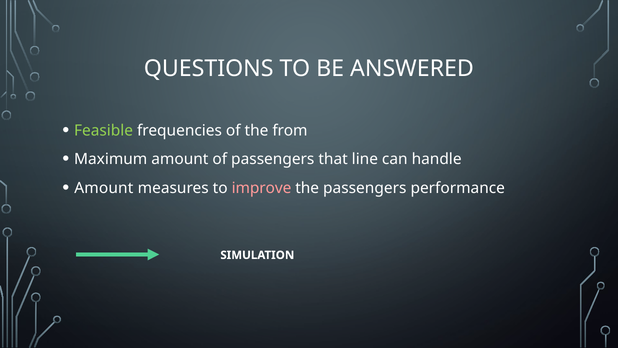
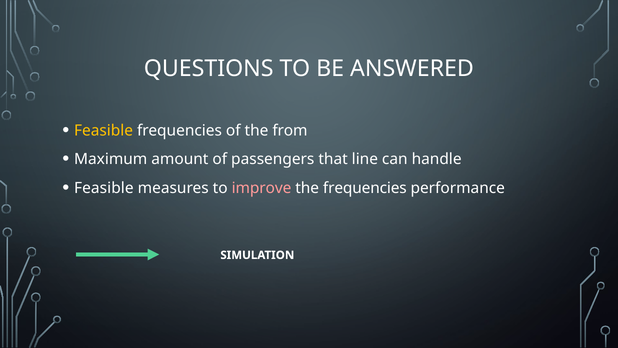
Feasible colour: light green -> yellow (104, 130)
Amount: Amount -> Feasible (104, 188)
the passengers: passengers -> frequencies (365, 188)
